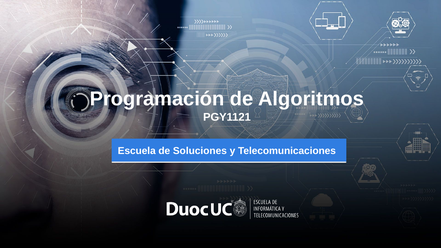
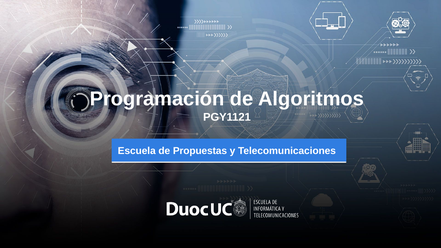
Soluciones: Soluciones -> Propuestas (200, 151)
